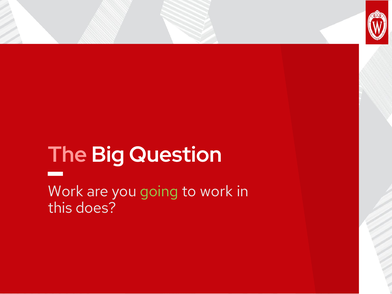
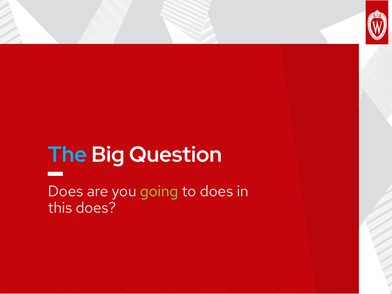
The colour: pink -> light blue (67, 155)
Work: Work -> Does (66, 191)
to work: work -> does (217, 191)
